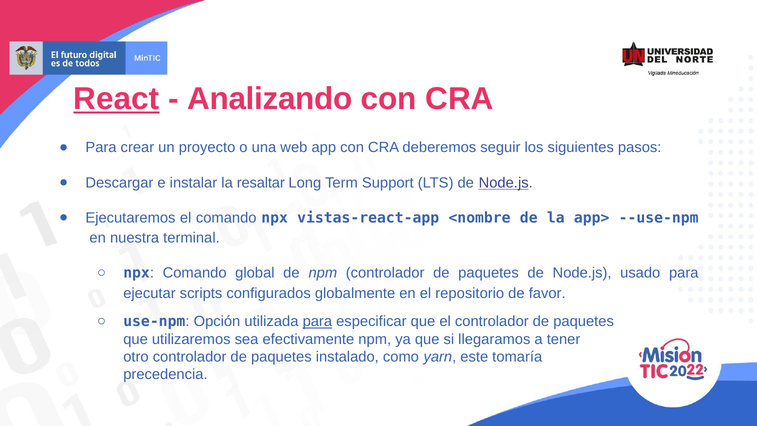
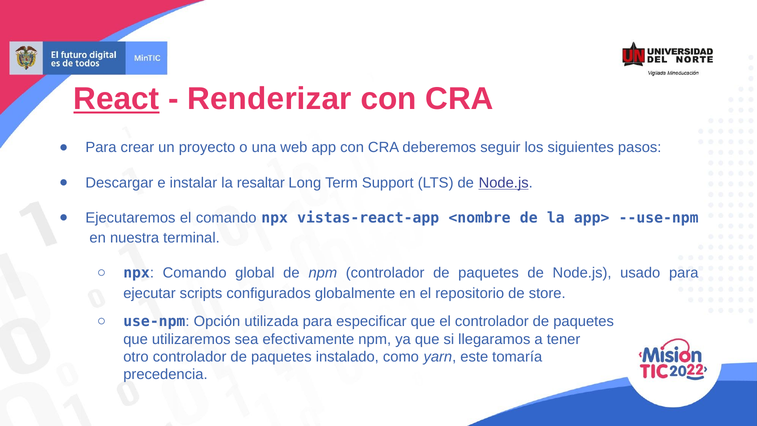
Analizando: Analizando -> Renderizar (270, 99)
favor: favor -> store (547, 293)
para underline: present -> none (317, 321)
